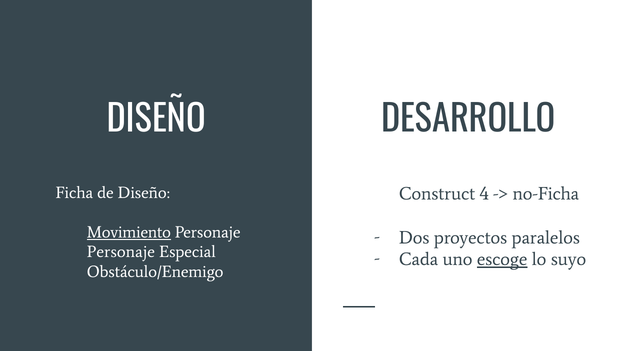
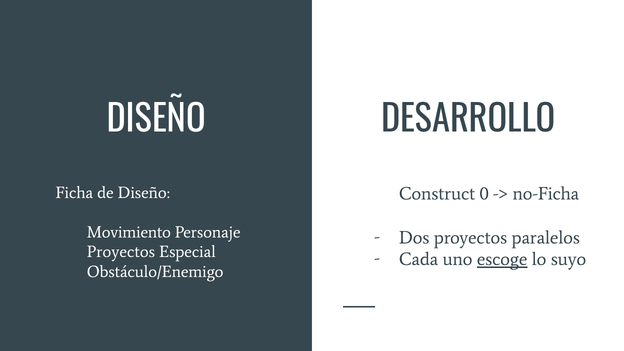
4: 4 -> 0 (484, 194)
Movimiento underline: present -> none (129, 232)
Personaje: Personaje -> Proyectos (121, 252)
